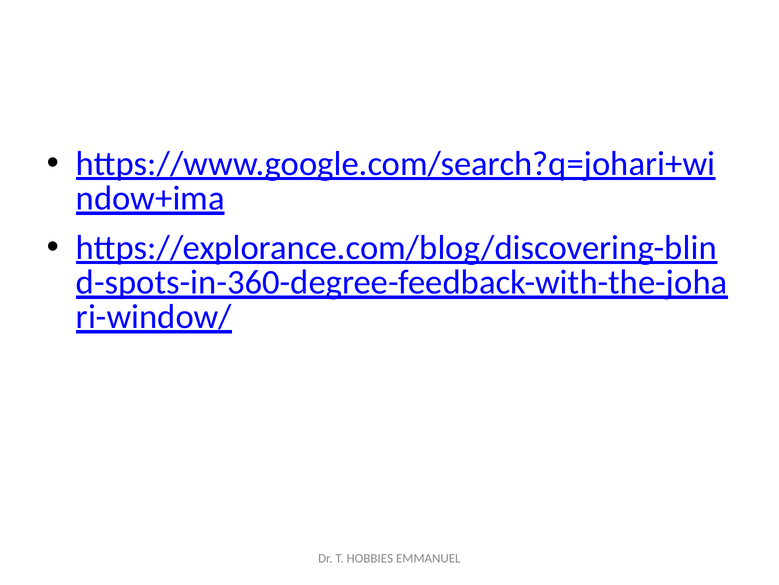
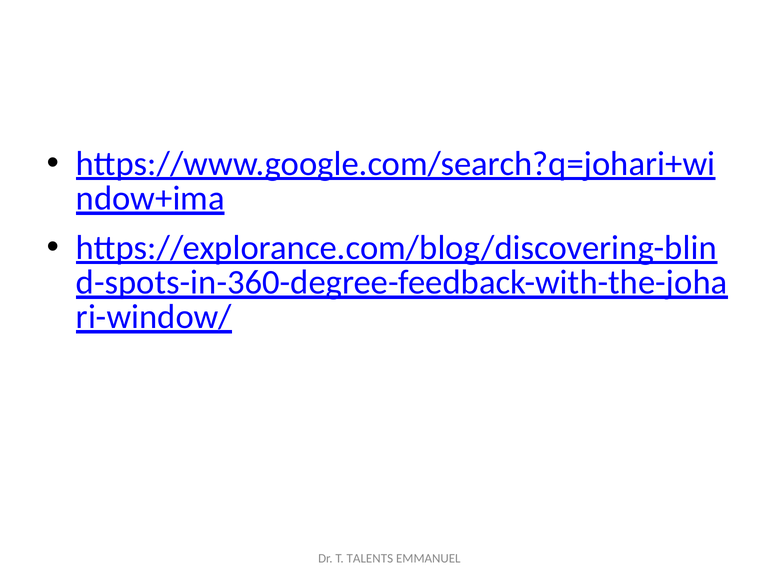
HOBBIES: HOBBIES -> TALENTS (370, 558)
